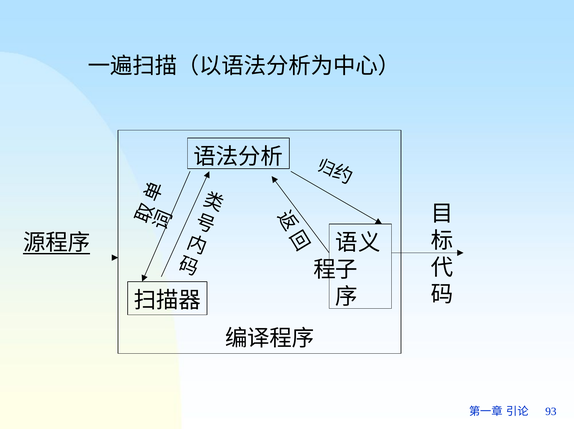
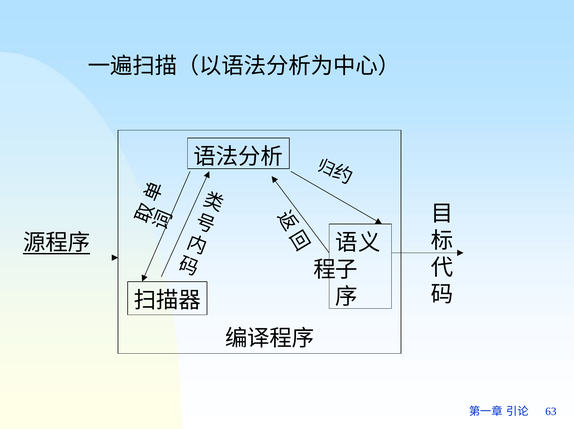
93: 93 -> 63 (551, 412)
